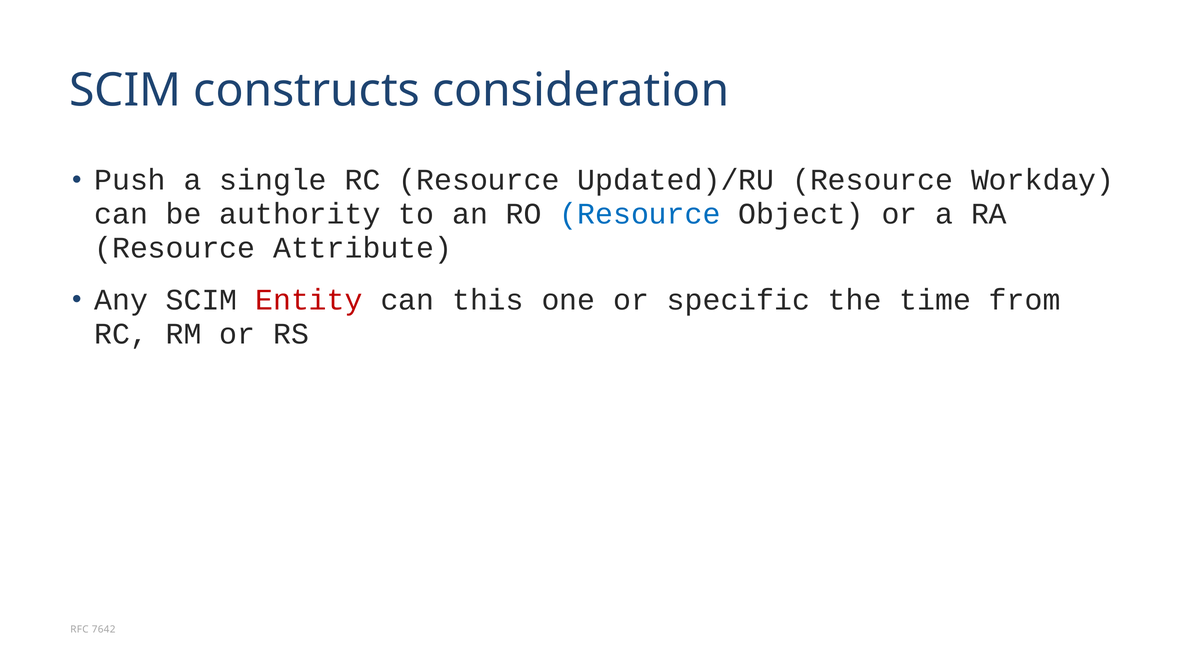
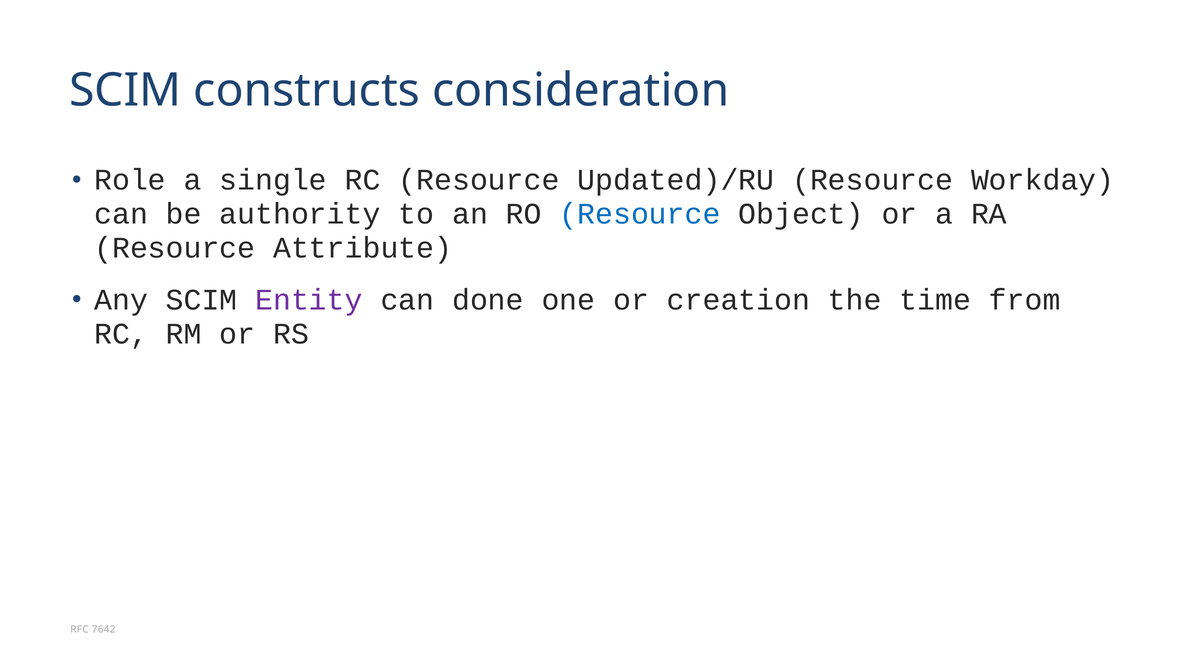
Push: Push -> Role (130, 180)
Entity colour: red -> purple (309, 300)
this: this -> done (488, 300)
specific: specific -> creation (738, 300)
